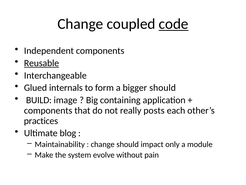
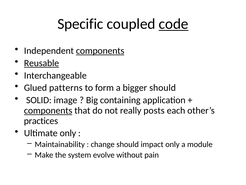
Change: Change -> Specific (80, 24)
components underline: none -> present (100, 51)
internals: internals -> patterns (66, 88)
BUILD: BUILD -> SOLID (39, 100)
components underline: none -> present (48, 110)
Ultimate blog: blog -> only (68, 133)
